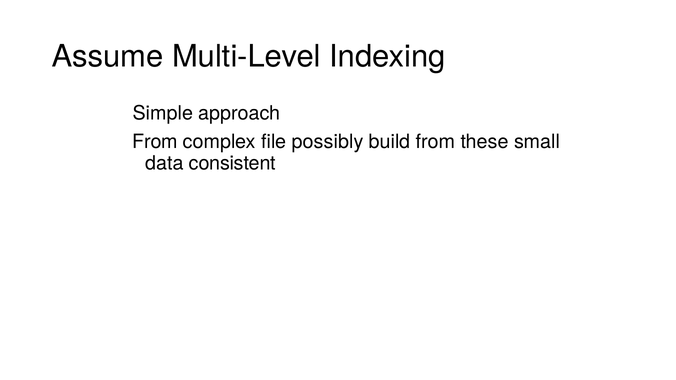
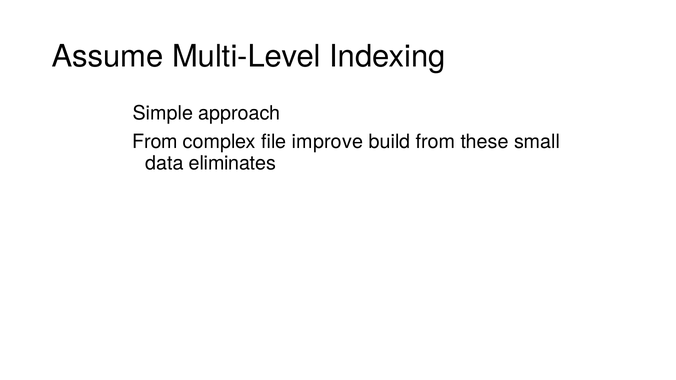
possibly: possibly -> improve (327, 142)
consistent: consistent -> eliminates (232, 163)
